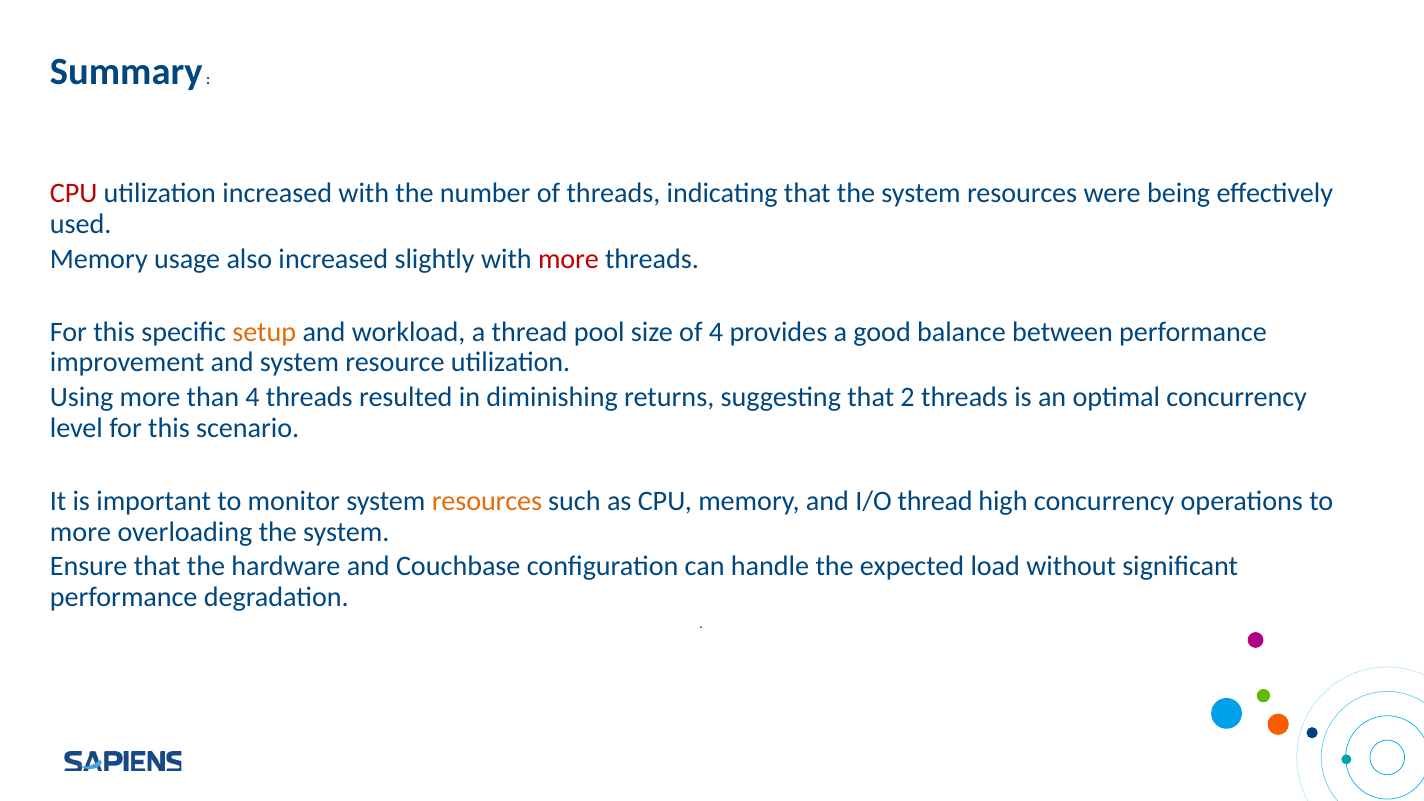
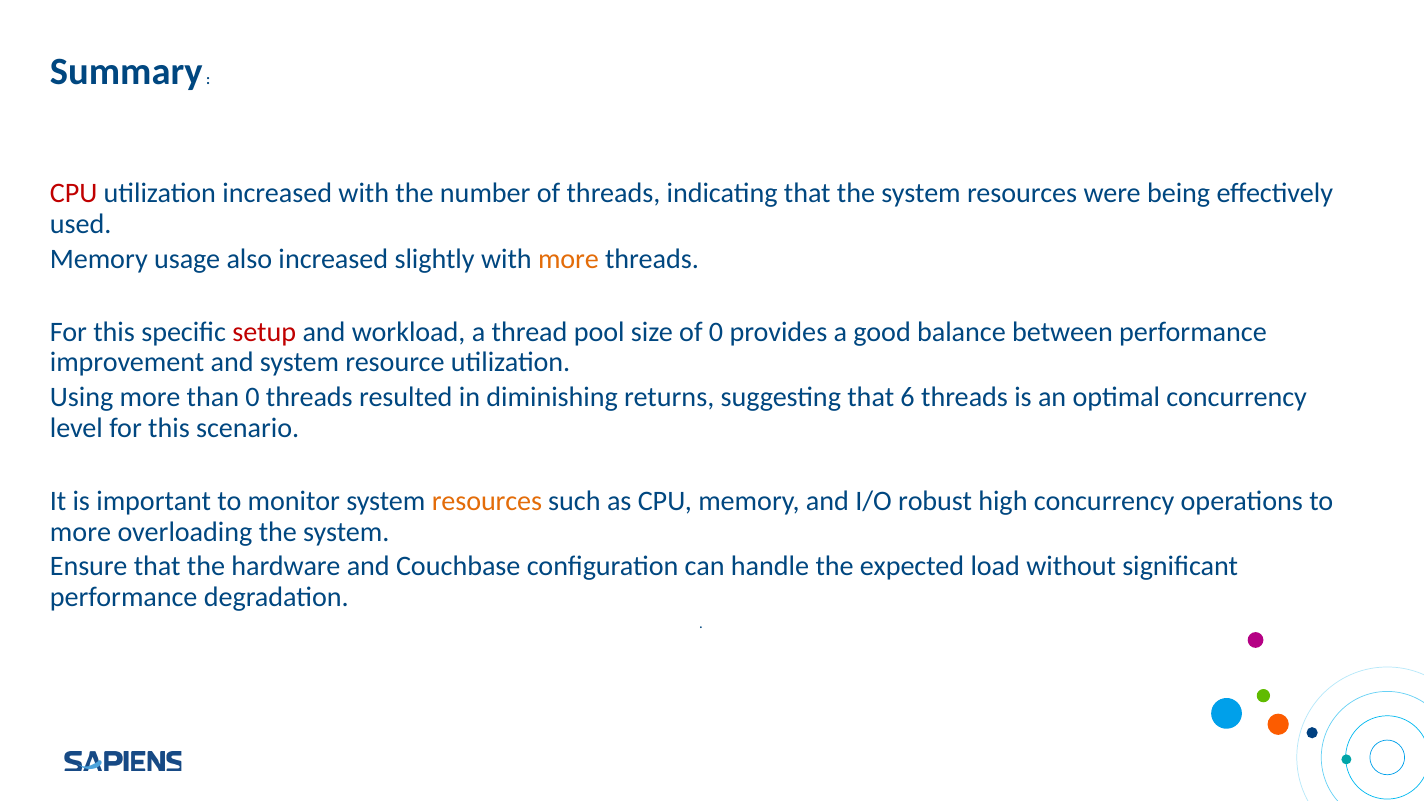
more colour: red -> orange (568, 259)
setup colour: orange -> red (264, 332)
of 4: 4 -> 0 (716, 332)
than 4: 4 -> 0 (252, 397)
2: 2 -> 6 (908, 397)
I/O thread: thread -> robust (935, 501)
